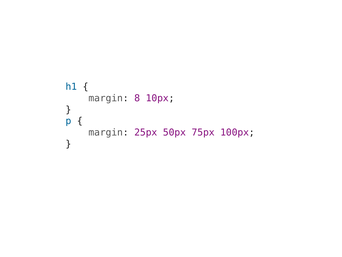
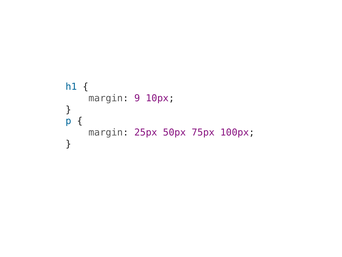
8: 8 -> 9 (137, 98)
